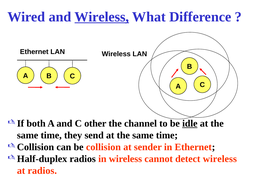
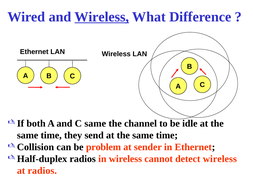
C other: other -> same (95, 123)
idle underline: present -> none (190, 123)
collision: collision -> problem (103, 147)
